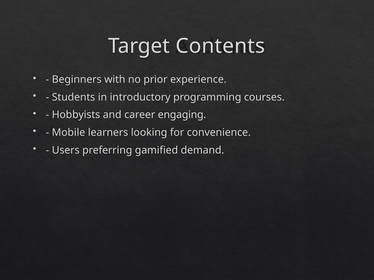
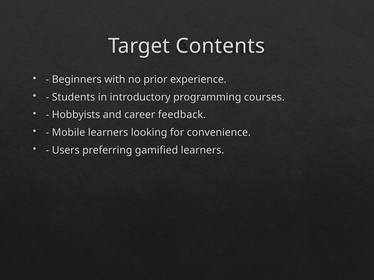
engaging: engaging -> feedback (182, 115)
gamified demand: demand -> learners (202, 150)
